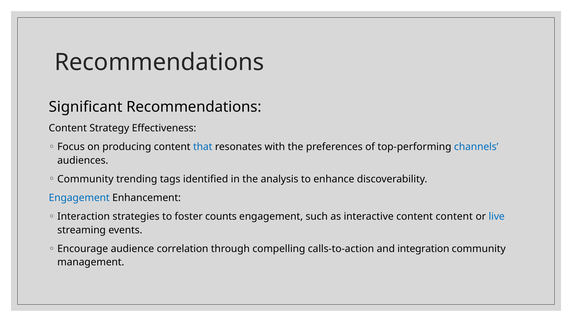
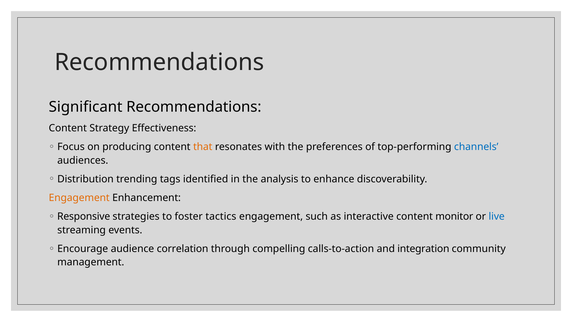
that colour: blue -> orange (203, 147)
Community: Community -> Distribution (85, 179)
Engagement colour: blue -> orange (79, 198)
Interaction: Interaction -> Responsive (84, 216)
counts: counts -> tactics (221, 216)
content content: content -> monitor (454, 216)
